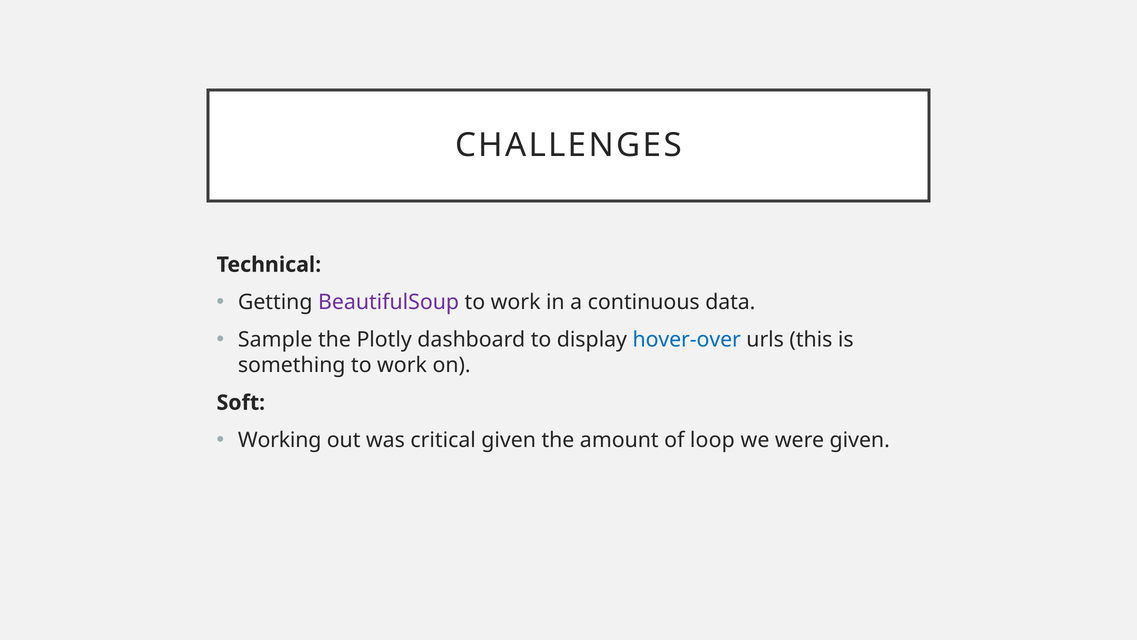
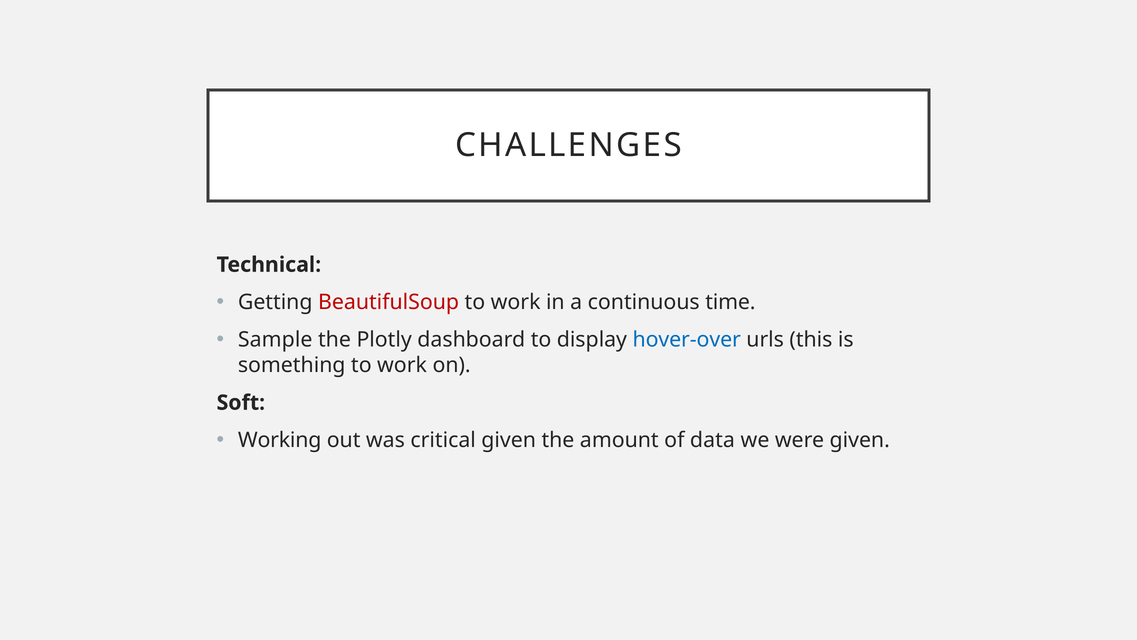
BeautifulSoup colour: purple -> red (389, 302)
data: data -> time (730, 302)
loop: loop -> data (712, 440)
